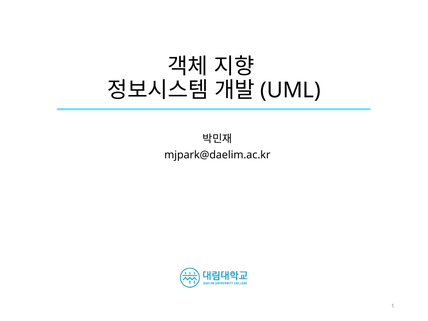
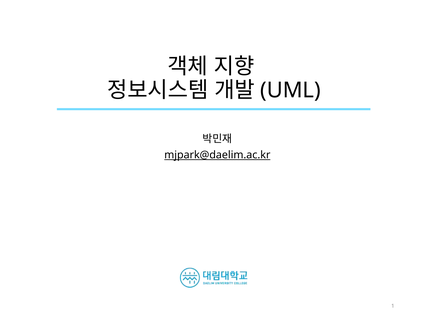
mjpark@daelim.ac.kr underline: none -> present (217, 155)
